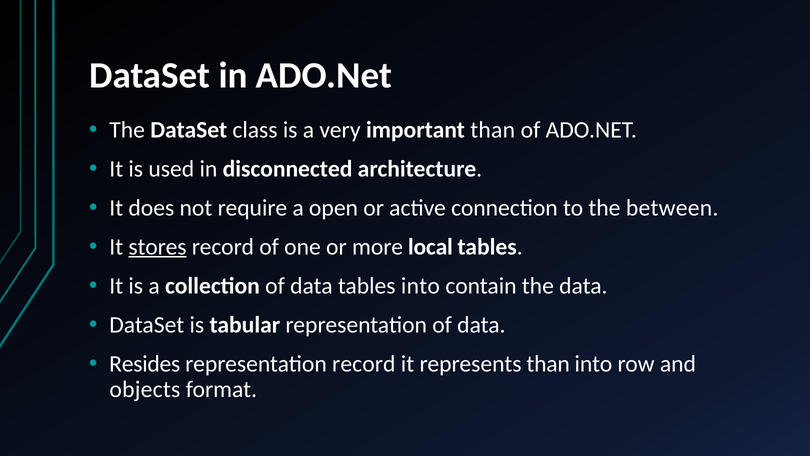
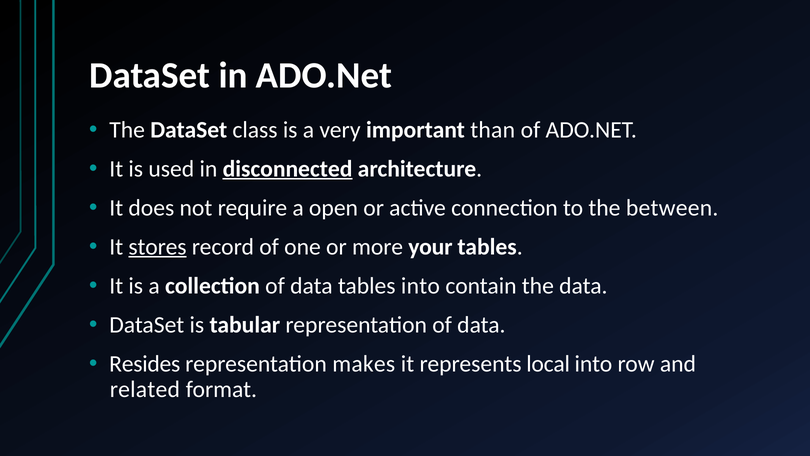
disconnected underline: none -> present (288, 169)
local: local -> your (430, 247)
representation record: record -> makes (364, 363)
represents than: than -> local (548, 363)
objects: objects -> related (145, 389)
